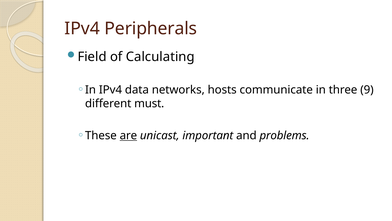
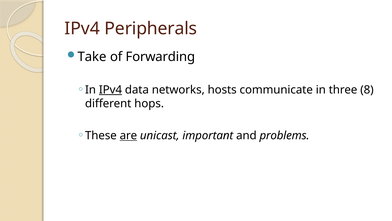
Field: Field -> Take (92, 57)
Calculating: Calculating -> Forwarding (160, 57)
IPv4 underline: none -> present (110, 90)
9: 9 -> 8 (367, 90)
must: must -> hops (149, 103)
